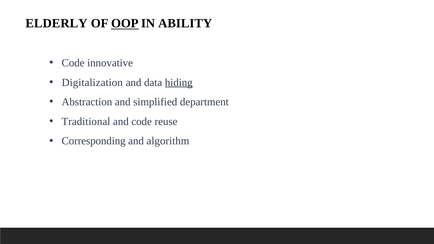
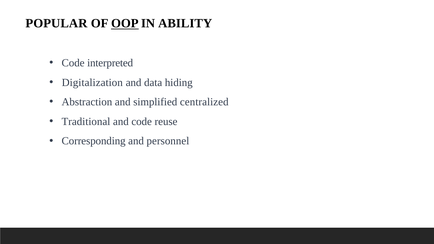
ELDERLY: ELDERLY -> POPULAR (56, 23)
innovative: innovative -> interpreted (110, 63)
hiding underline: present -> none (179, 83)
department: department -> centralized (204, 102)
algorithm: algorithm -> personnel (168, 141)
